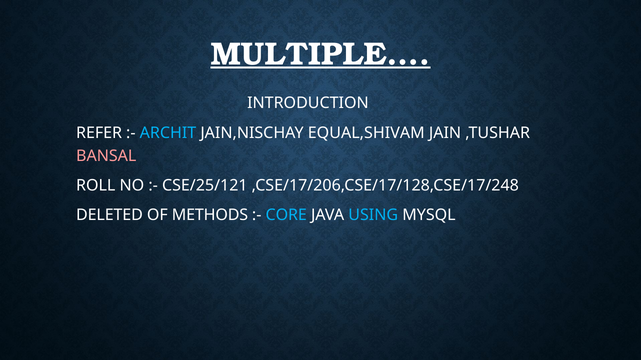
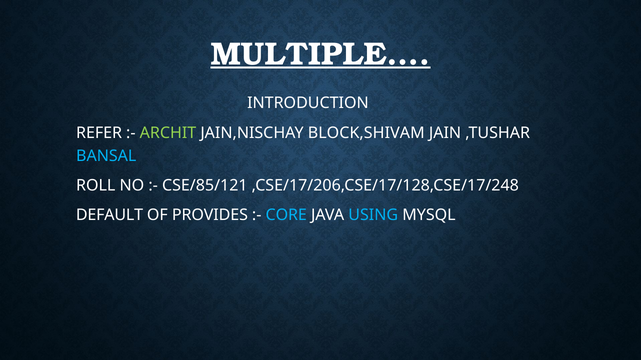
ARCHIT colour: light blue -> light green (168, 133)
EQUAL,SHIVAM: EQUAL,SHIVAM -> BLOCK,SHIVAM (366, 133)
BANSAL colour: pink -> light blue (106, 156)
CSE/25/121: CSE/25/121 -> CSE/85/121 (205, 186)
DELETED: DELETED -> DEFAULT (110, 216)
METHODS: METHODS -> PROVIDES (210, 216)
